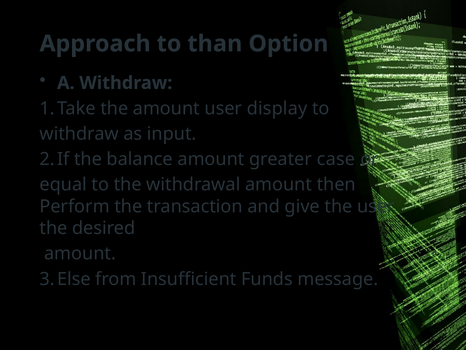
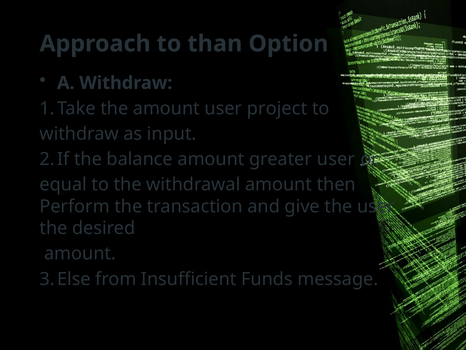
display: display -> project (277, 108)
greater case: case -> user (336, 159)
